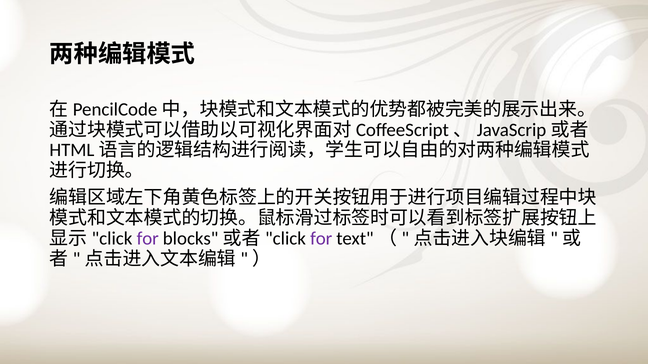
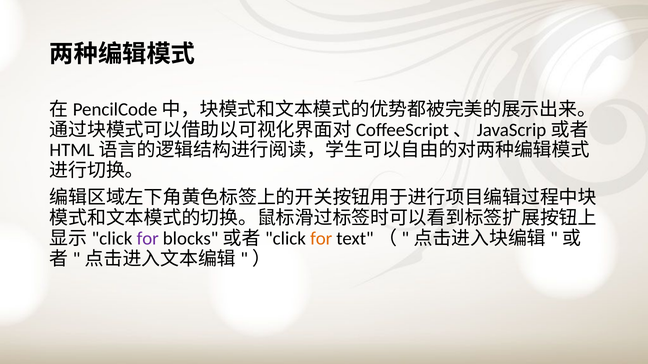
for colour: purple -> orange (321, 239)
